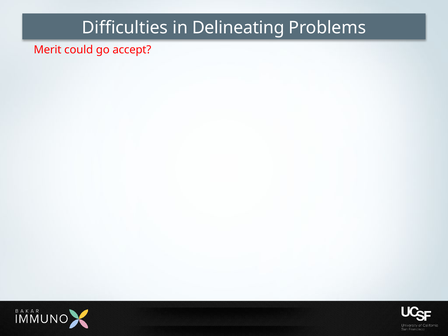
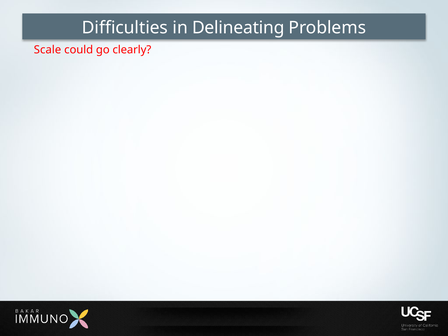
Merit: Merit -> Scale (47, 50)
accept: accept -> clearly (132, 50)
